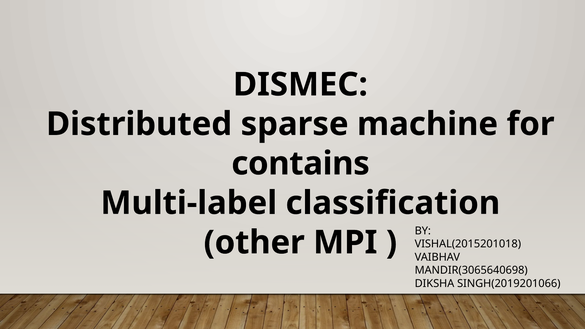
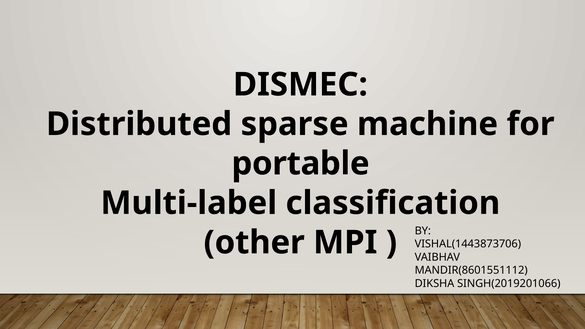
contains: contains -> portable (301, 164)
VISHAL(2015201018: VISHAL(2015201018 -> VISHAL(1443873706 (468, 244)
MANDIR(3065640698: MANDIR(3065640698 -> MANDIR(8601551112 (471, 270)
